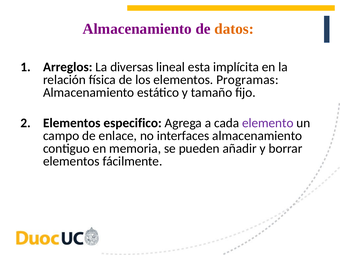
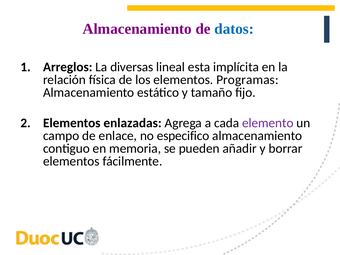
datos colour: orange -> blue (234, 29)
especifico: especifico -> enlazadas (133, 123)
interfaces: interfaces -> especifico (183, 136)
